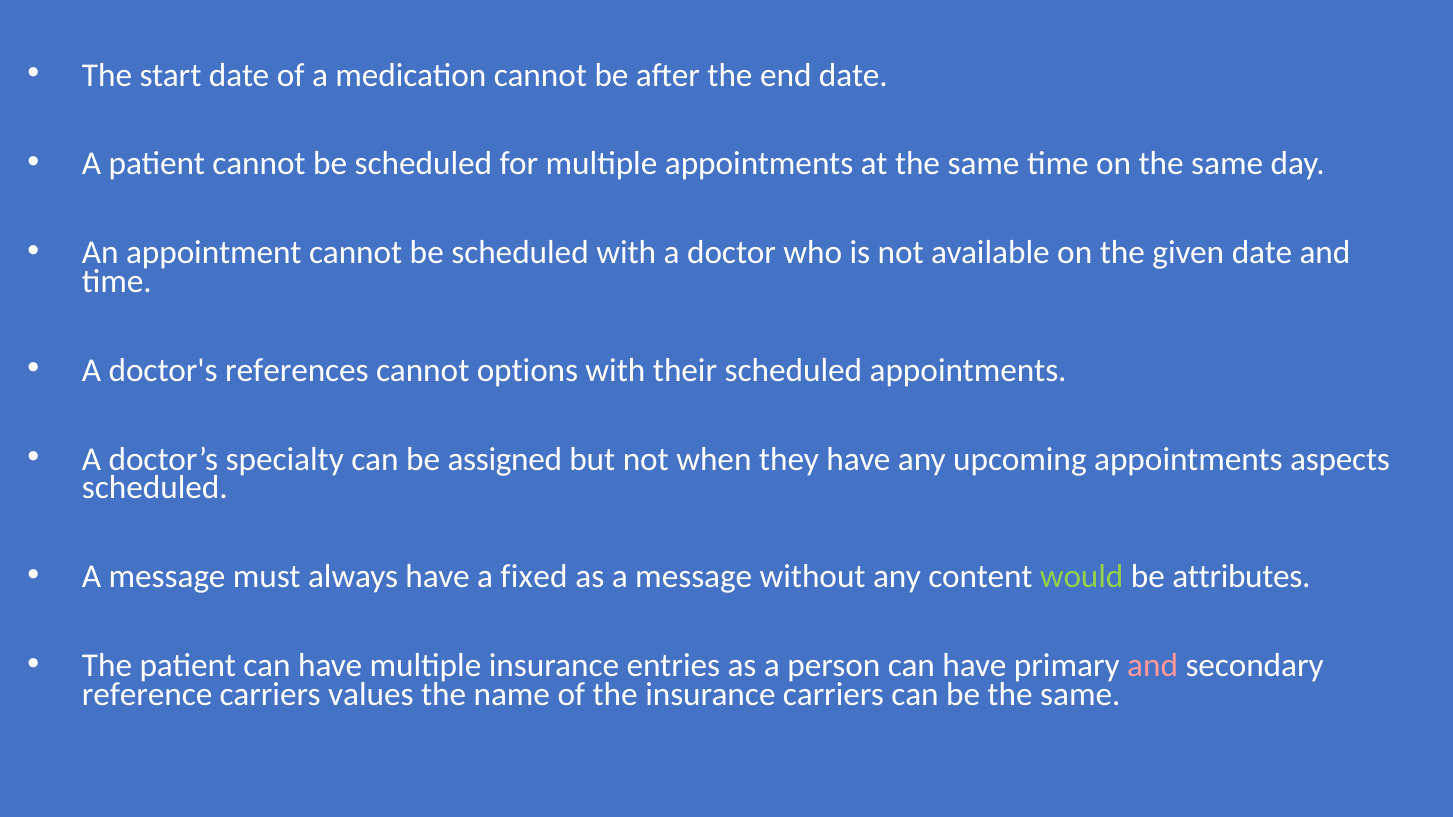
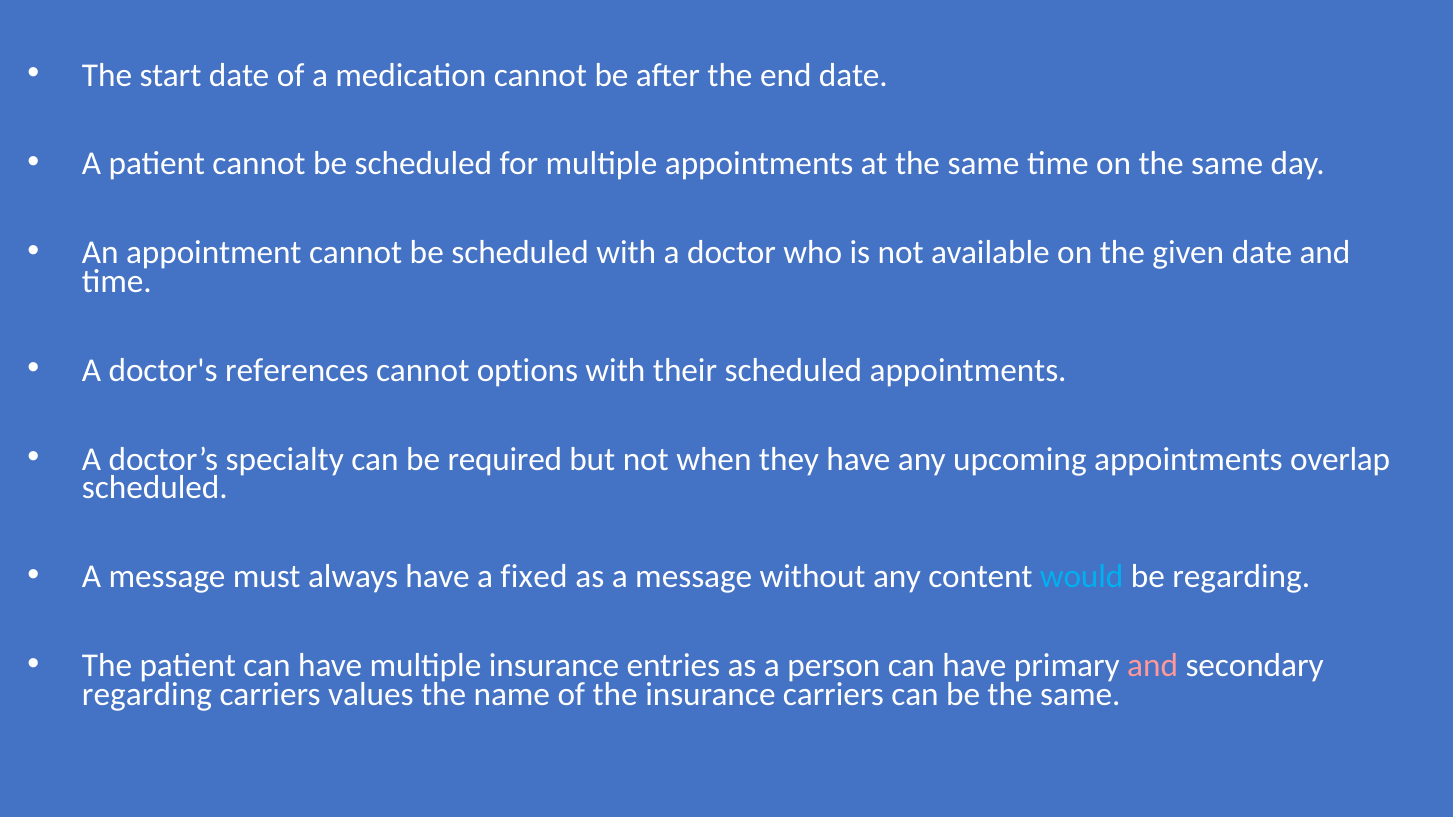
assigned: assigned -> required (505, 459)
aspects: aspects -> overlap (1340, 459)
would colour: light green -> light blue (1082, 577)
be attributes: attributes -> regarding (1241, 577)
reference: reference -> regarding (147, 694)
